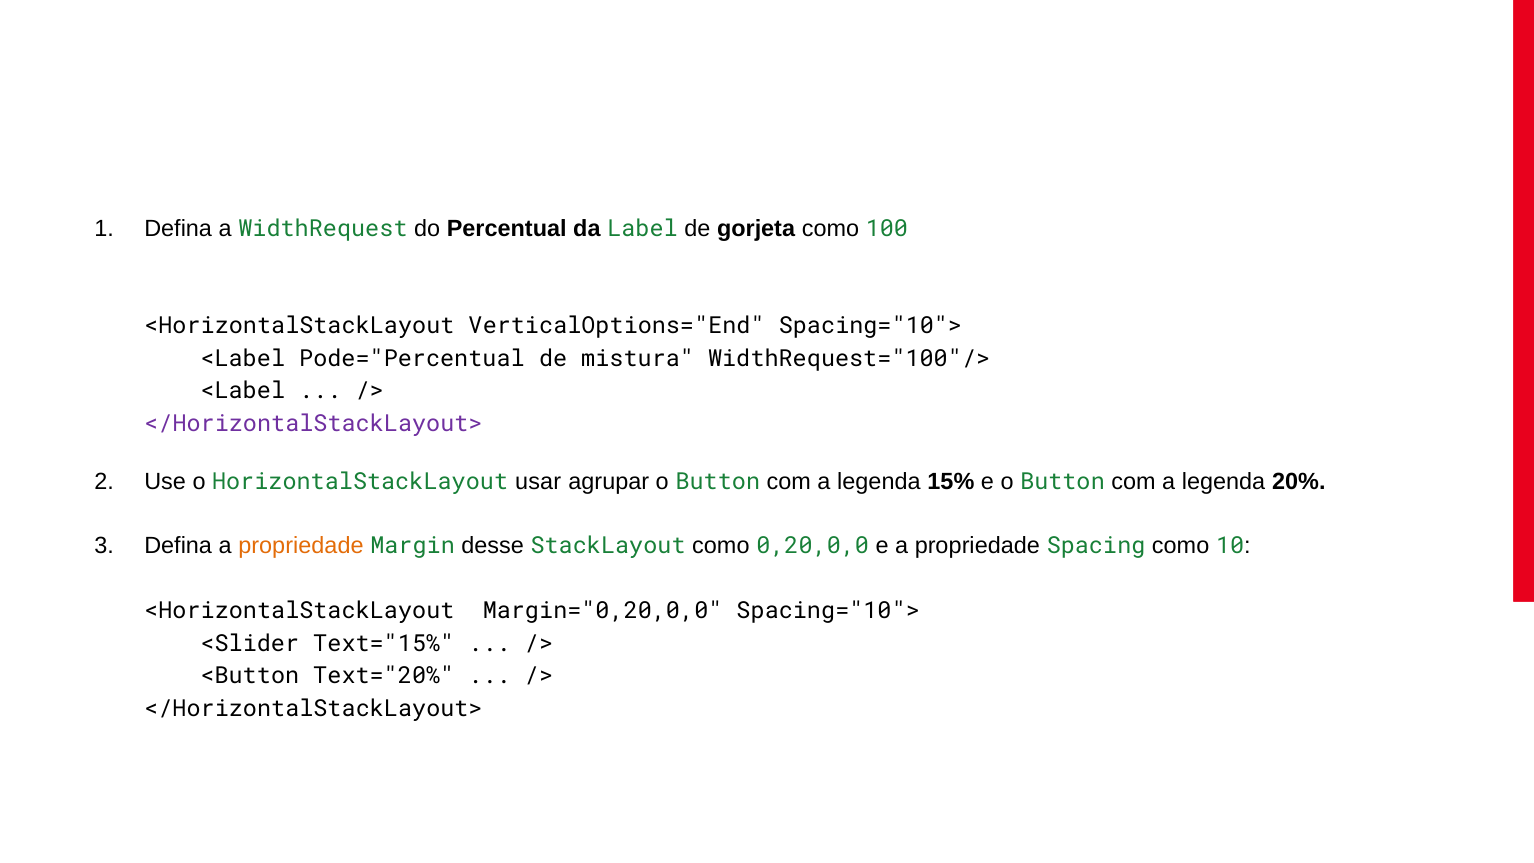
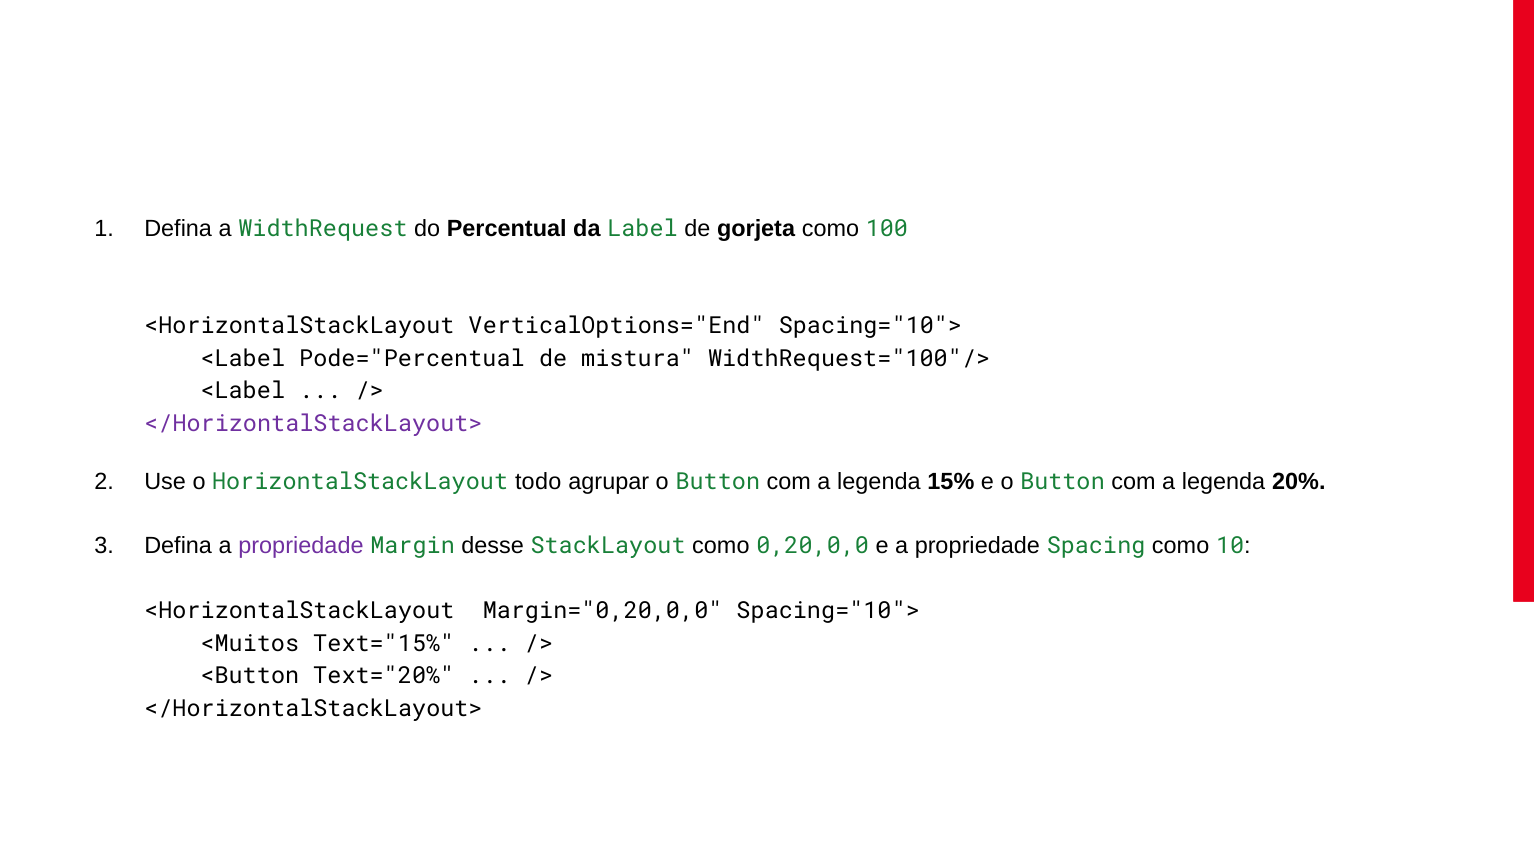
usar: usar -> todo (538, 481)
propriedade colour: orange -> purple (301, 546)
<Slider: <Slider -> <Muitos (250, 643)
